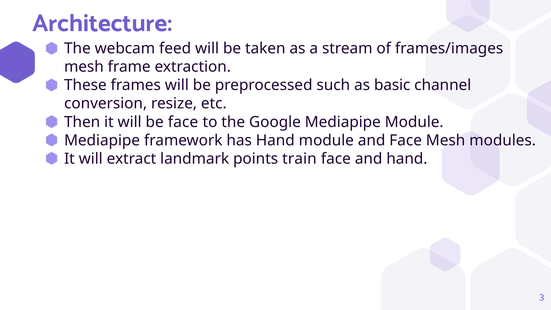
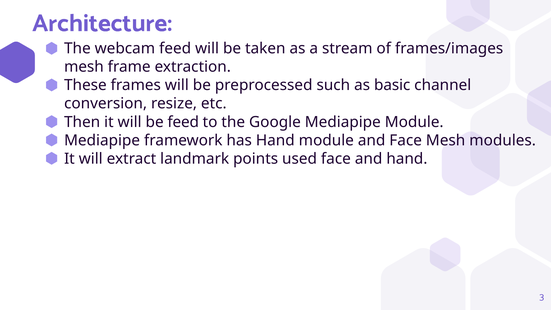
be face: face -> feed (183, 122)
train: train -> used (300, 159)
